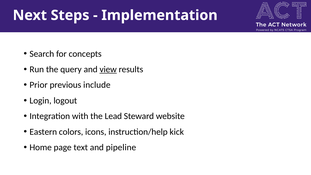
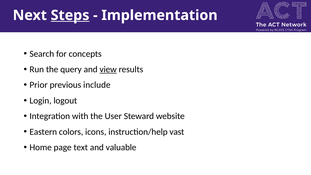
Steps underline: none -> present (70, 15)
Lead: Lead -> User (113, 116)
kick: kick -> vast (177, 132)
pipeline: pipeline -> valuable (121, 147)
